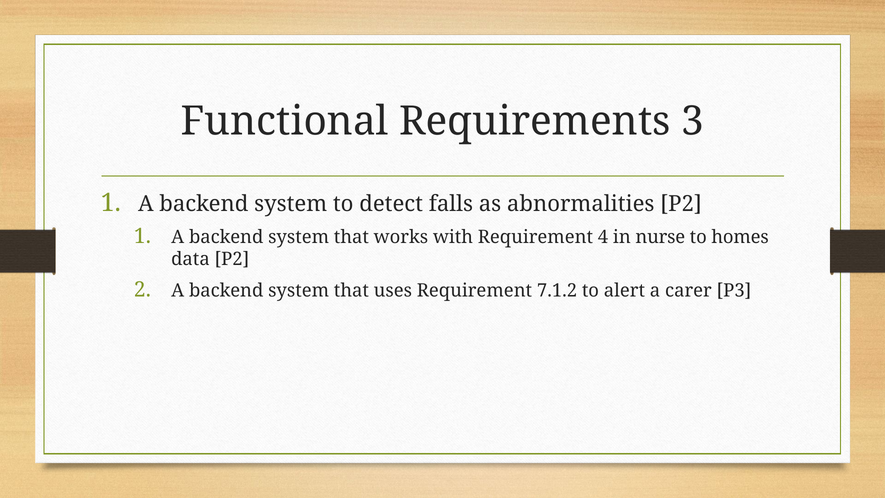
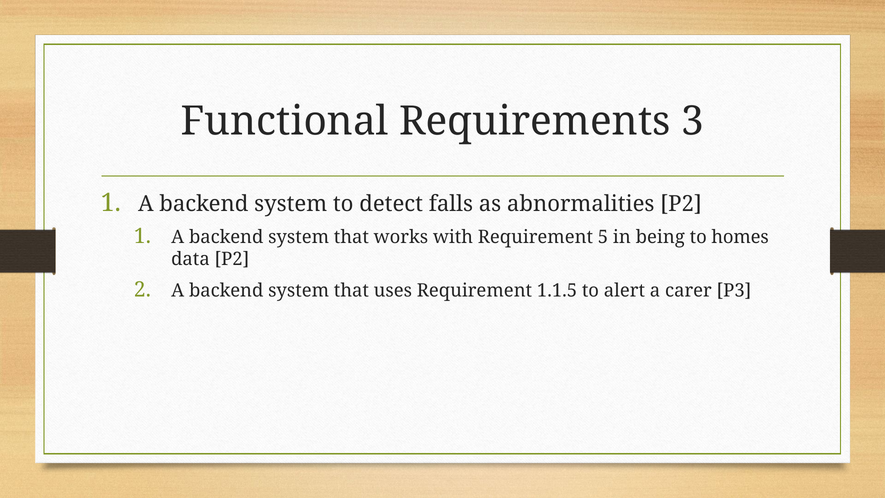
4: 4 -> 5 (603, 237)
nurse: nurse -> being (660, 237)
7.1.2: 7.1.2 -> 1.1.5 (557, 291)
